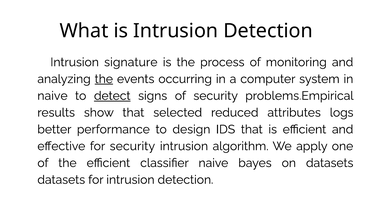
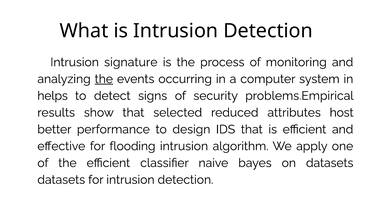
naive: naive -> helps (53, 96)
detect underline: present -> none (112, 96)
logs: logs -> host (342, 113)
for security: security -> flooding (132, 146)
